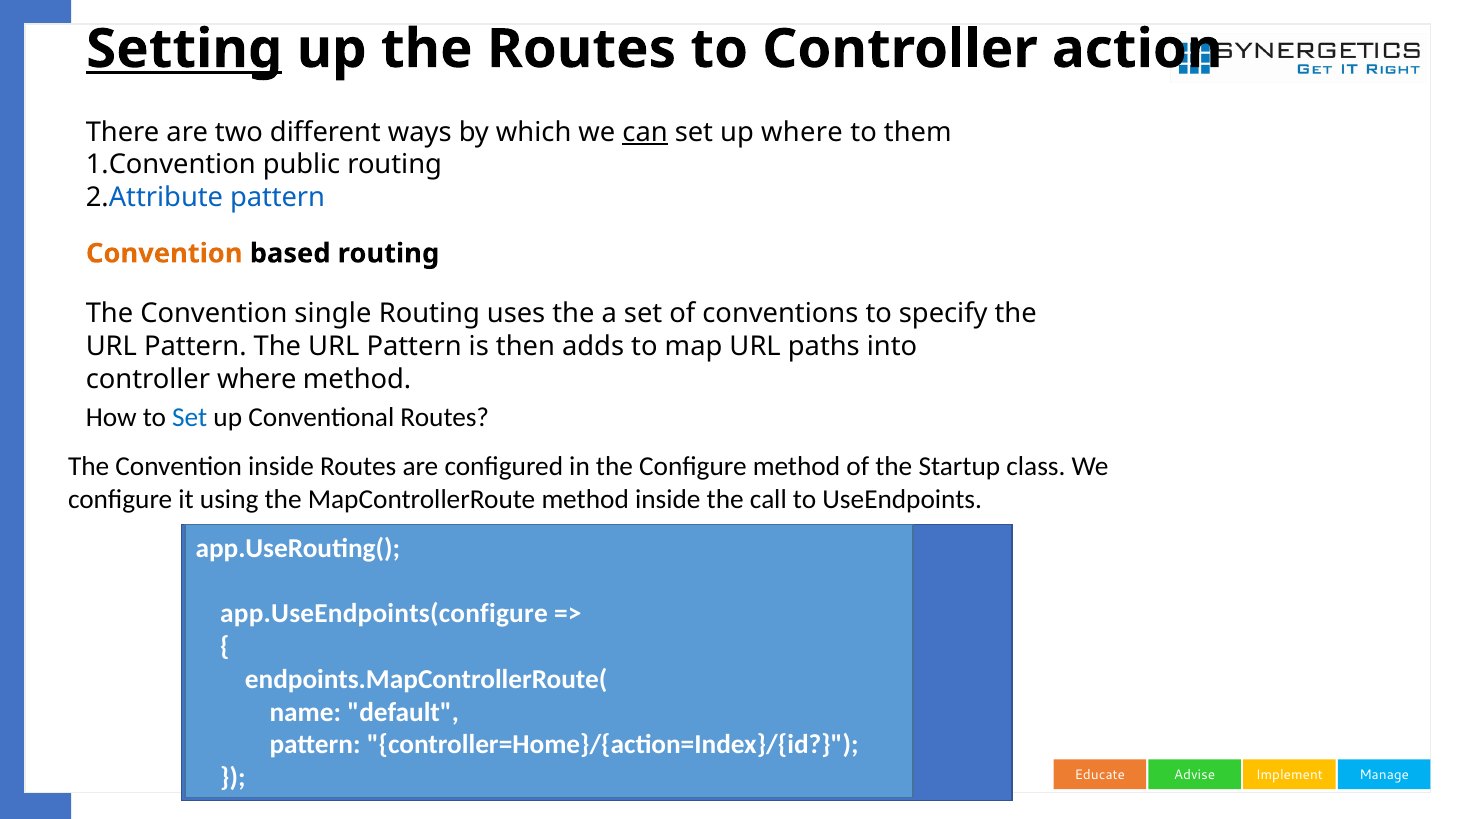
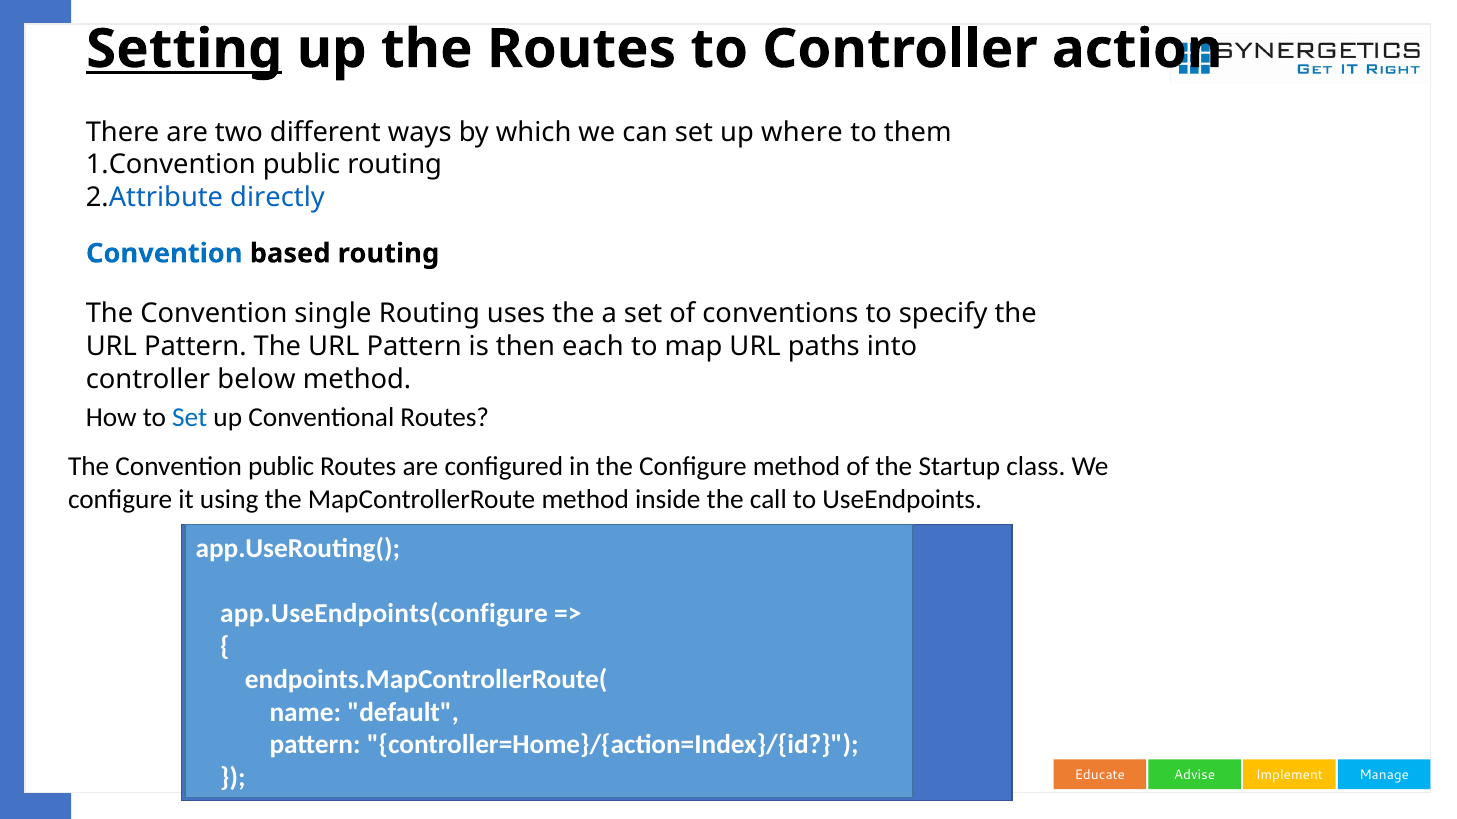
can underline: present -> none (645, 132)
pattern: pattern -> directly (278, 198)
Convention colour: orange -> blue (164, 254)
adds: adds -> each (593, 347)
controller where: where -> below (256, 379)
Convention inside: inside -> public (281, 467)
